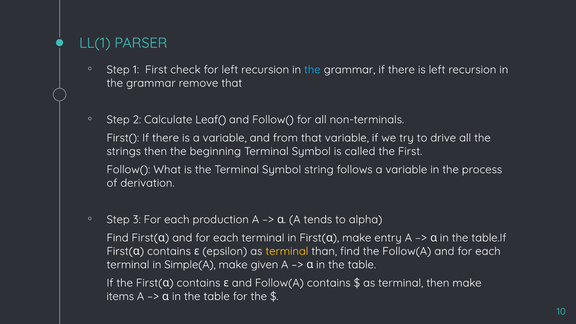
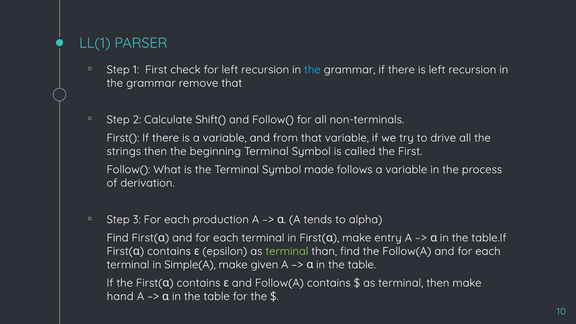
Leaf(: Leaf( -> Shift( (211, 120)
string: string -> made (319, 170)
terminal colour: yellow -> light green (287, 251)
items: items -> hand (120, 296)
